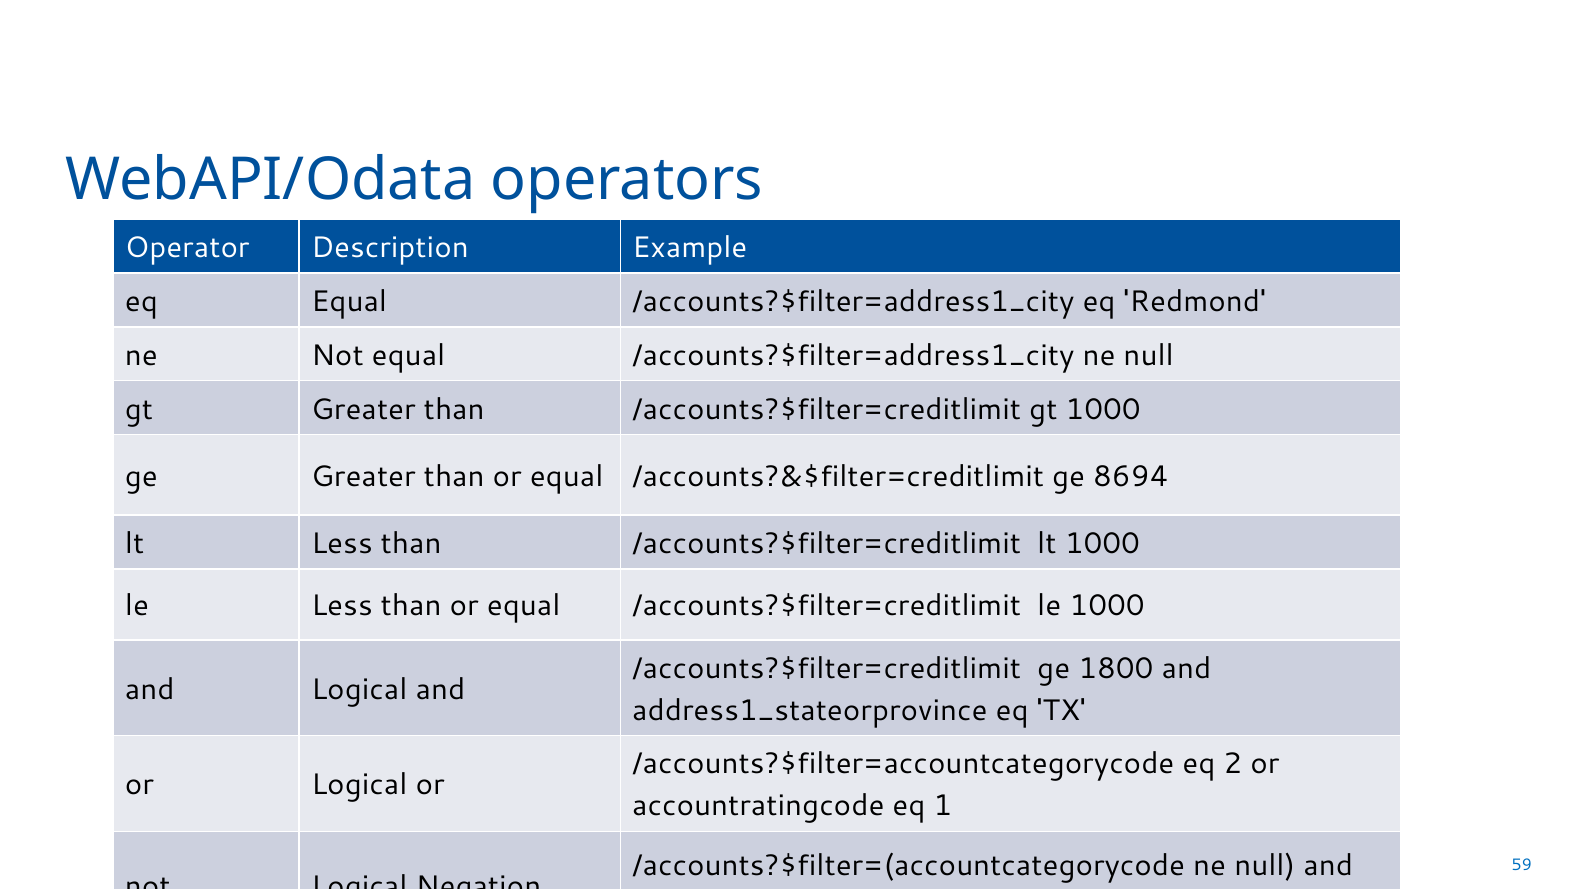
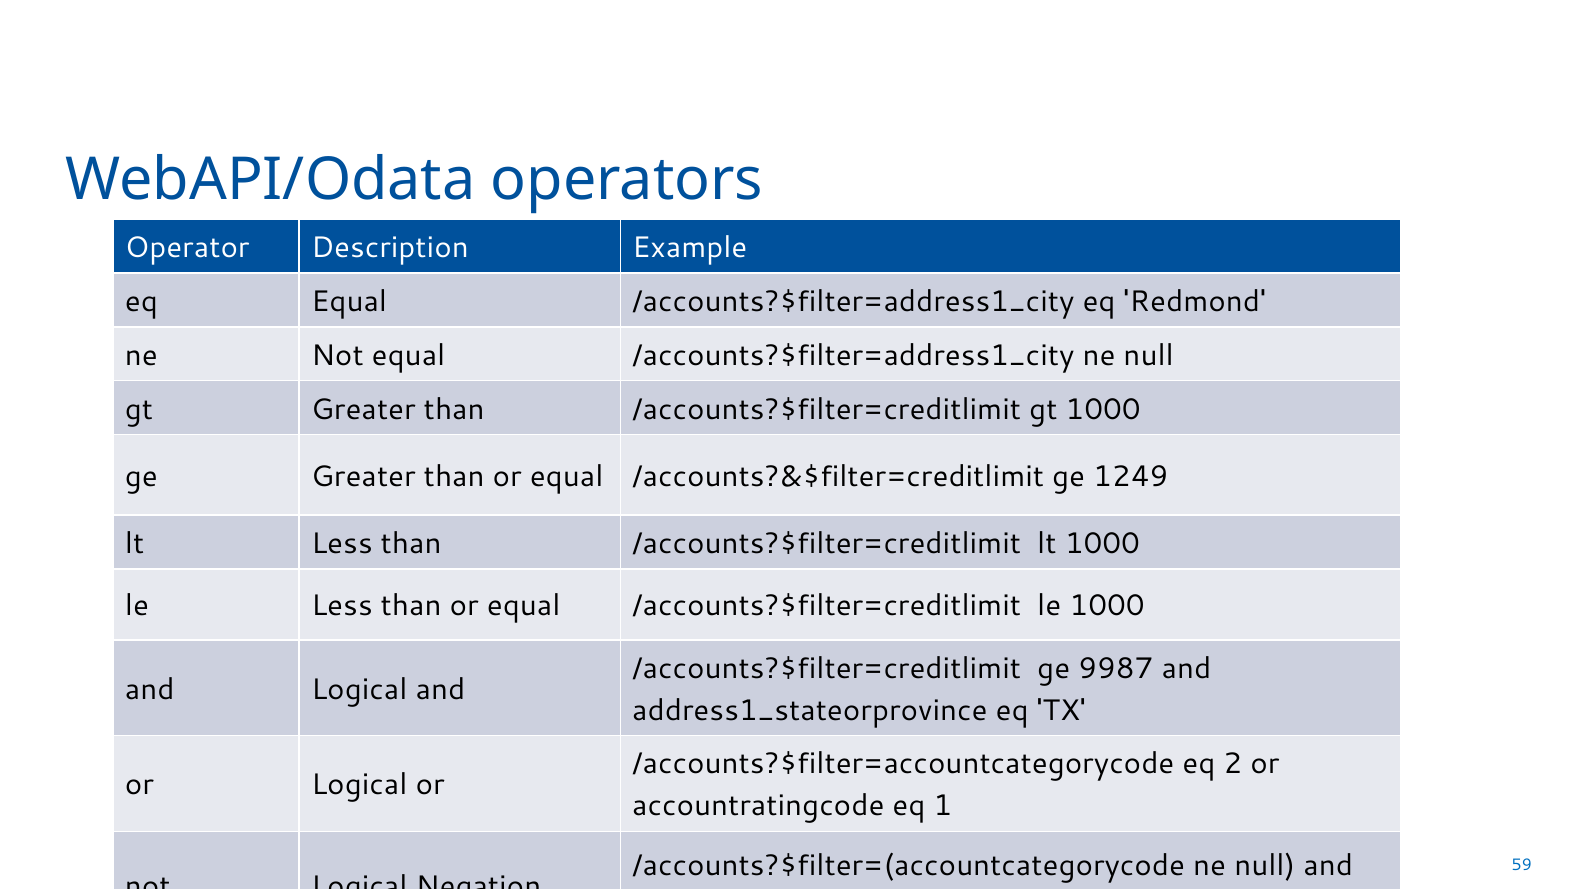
8694: 8694 -> 1249 (1131, 477)
1800: 1800 -> 9987 (1116, 669)
